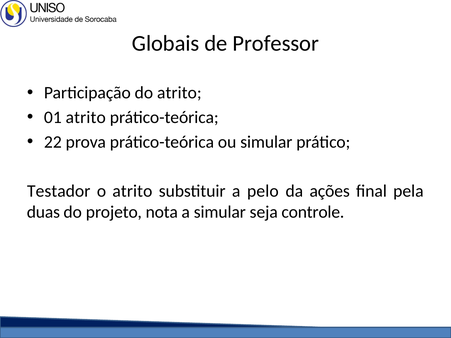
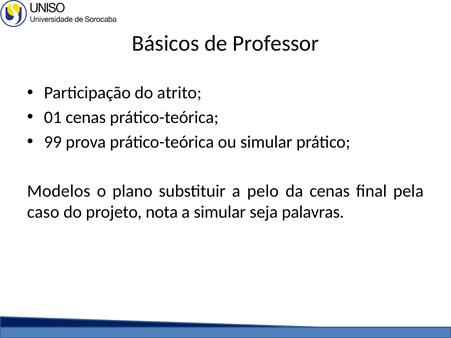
Globais: Globais -> Básicos (166, 43)
01 atrito: atrito -> cenas (86, 118)
22: 22 -> 99 (53, 142)
Testador: Testador -> Modelos (59, 191)
o atrito: atrito -> plano (132, 191)
da ações: ações -> cenas (330, 191)
duas: duas -> caso (43, 212)
controle: controle -> palavras (313, 212)
